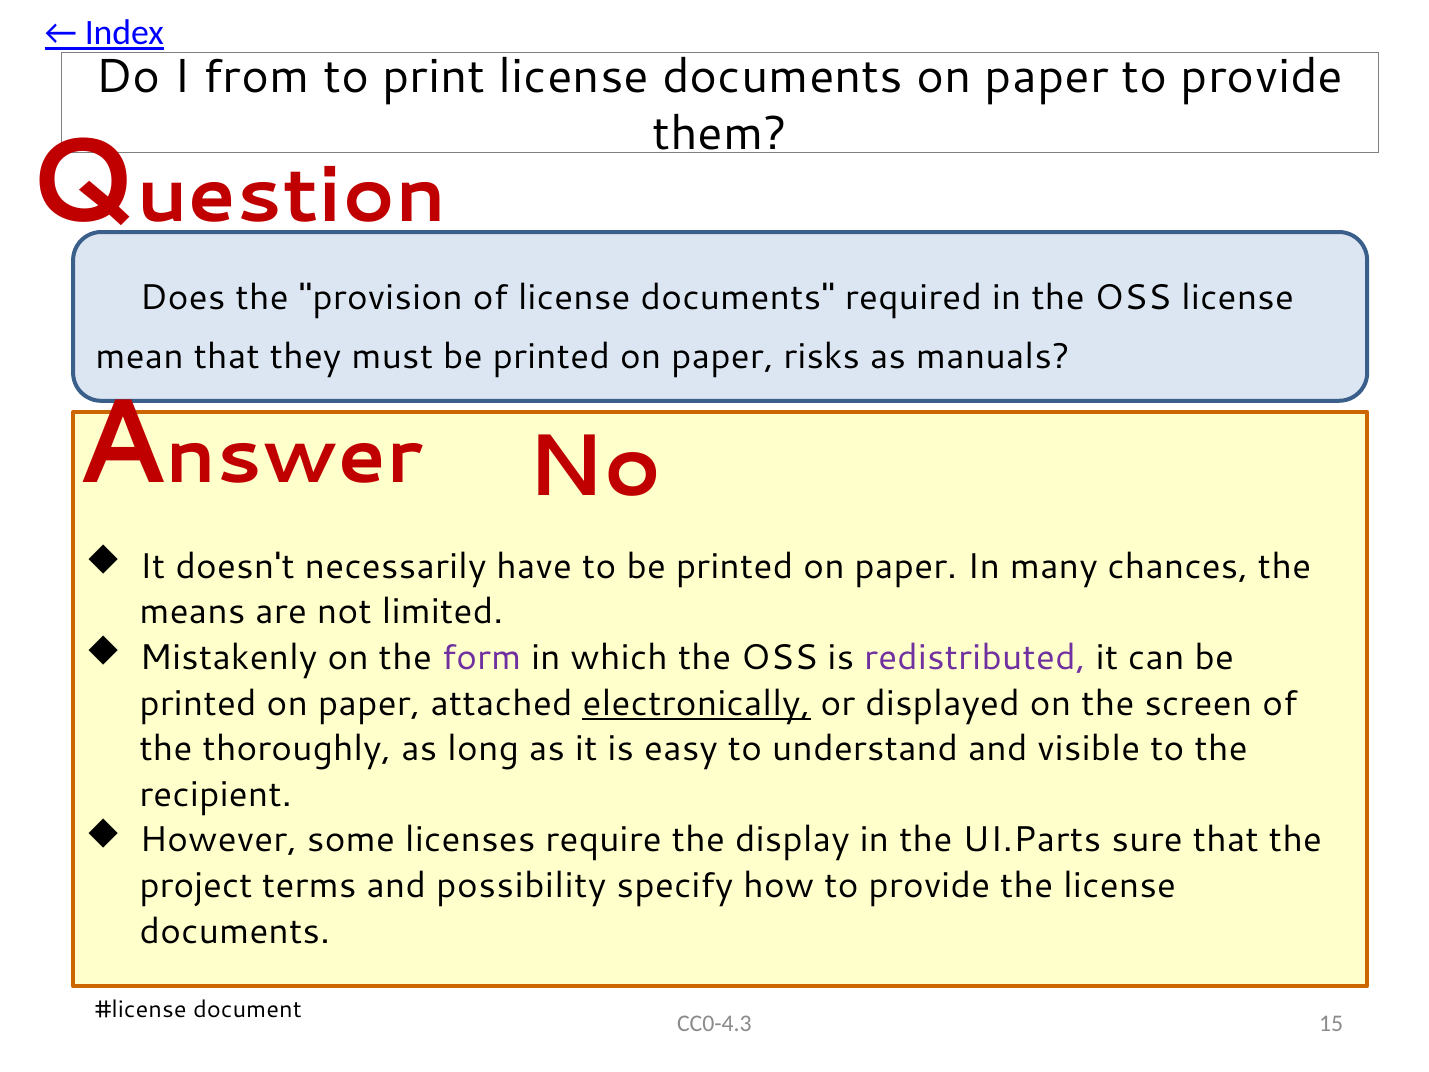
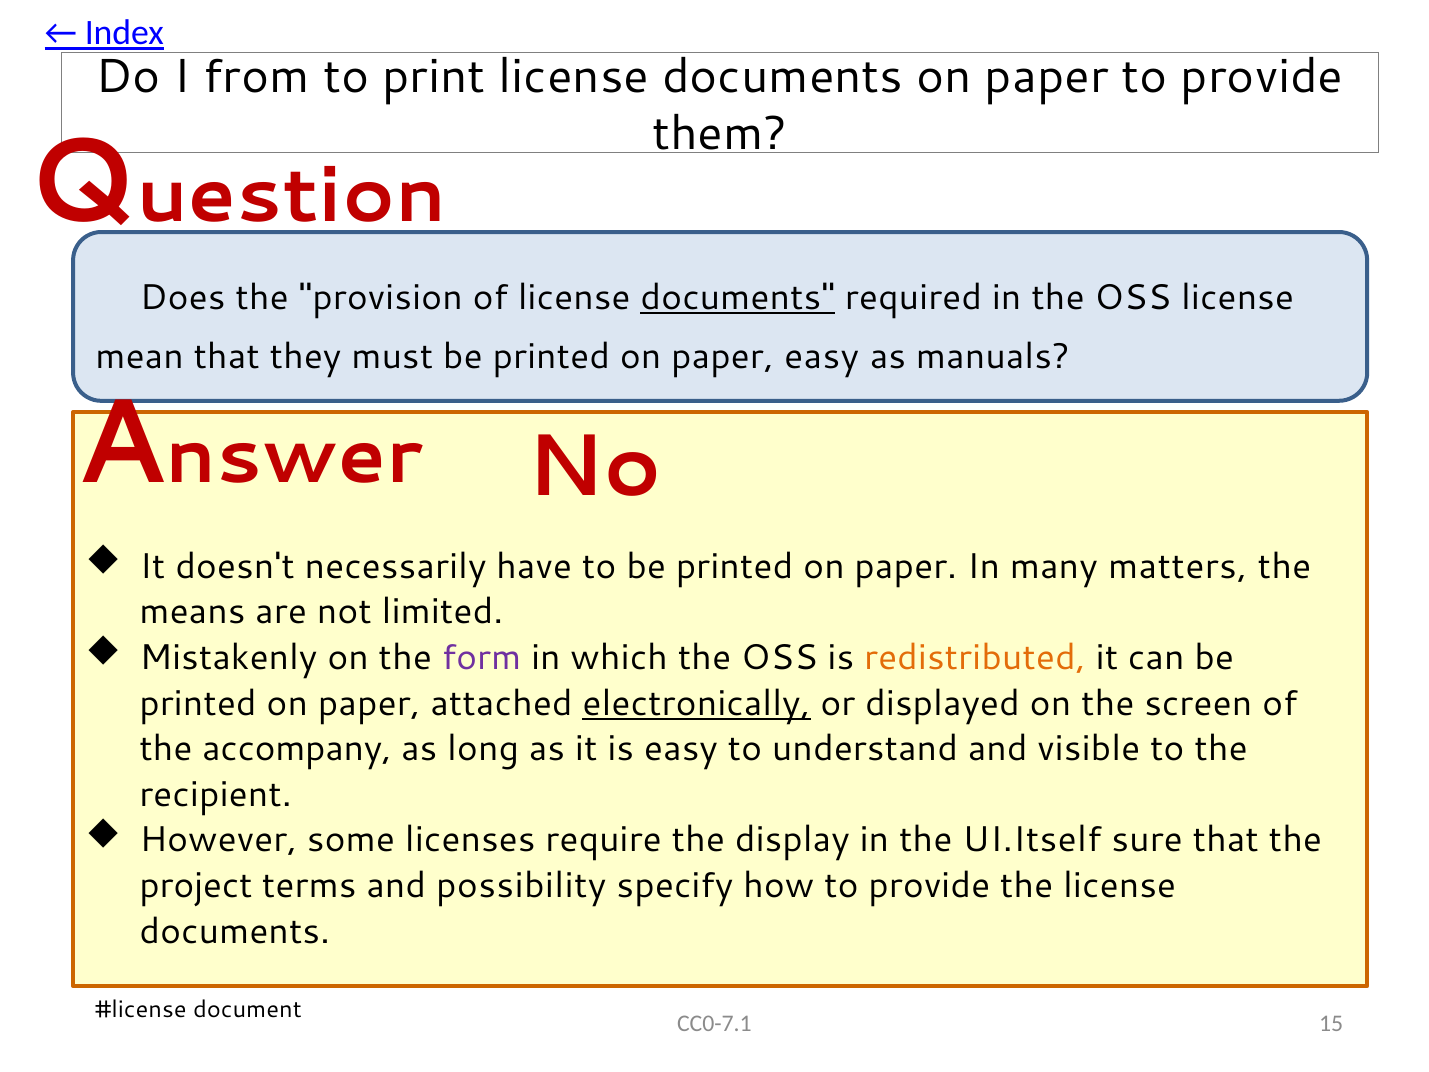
documents underline: none -> present (738, 297)
paper risks: risks -> easy (822, 357)
chances: chances -> matters (1178, 566)
redistributed colour: purple -> orange (975, 657)
thoroughly: thoroughly -> accompany (297, 749)
UI.Parts: UI.Parts -> UI.Itself (1032, 840)
CC0-4.3: CC0-4.3 -> CC0-7.1 (714, 1024)
